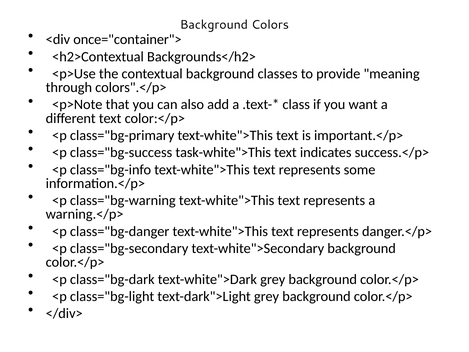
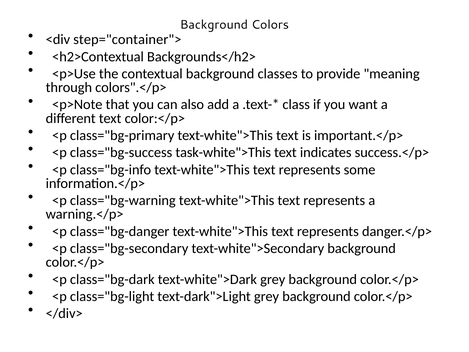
once="container">: once="container"> -> step="container"> (127, 40)
